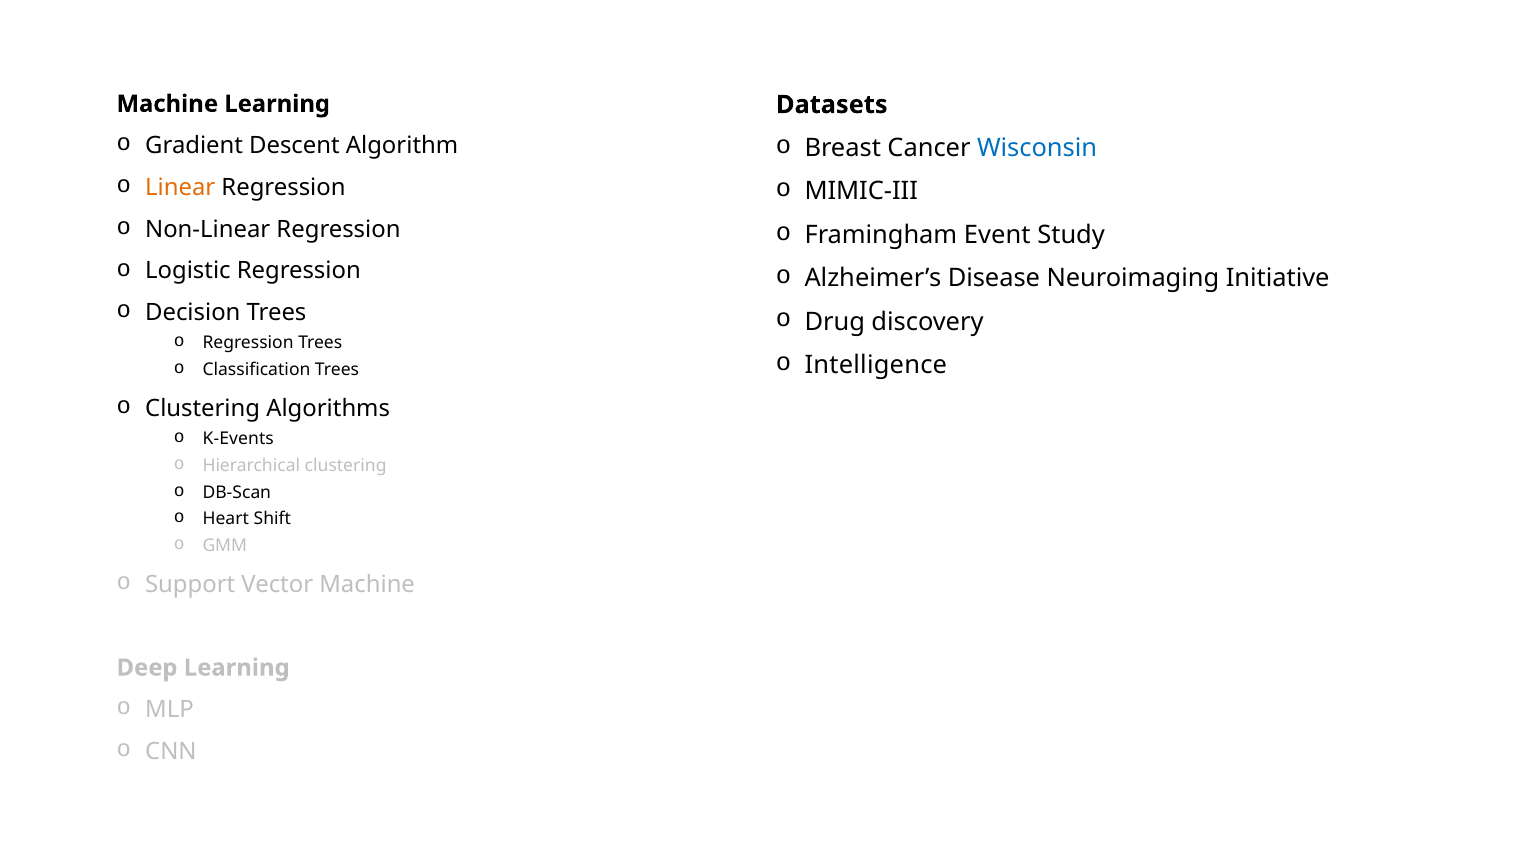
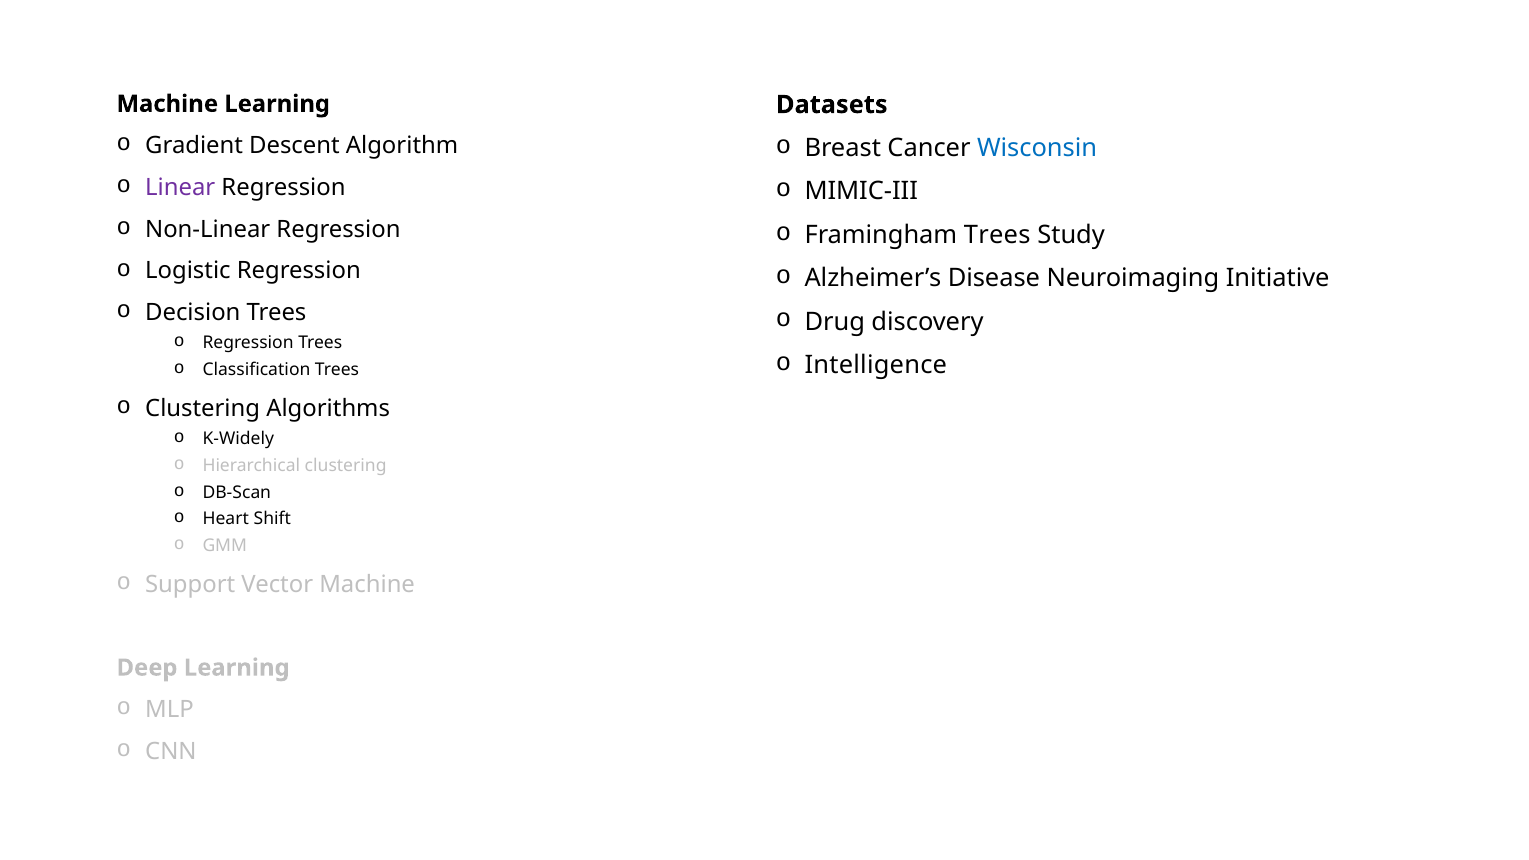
Linear colour: orange -> purple (180, 187)
Framingham Event: Event -> Trees (997, 235)
K-Events: K-Events -> K-Widely (238, 439)
